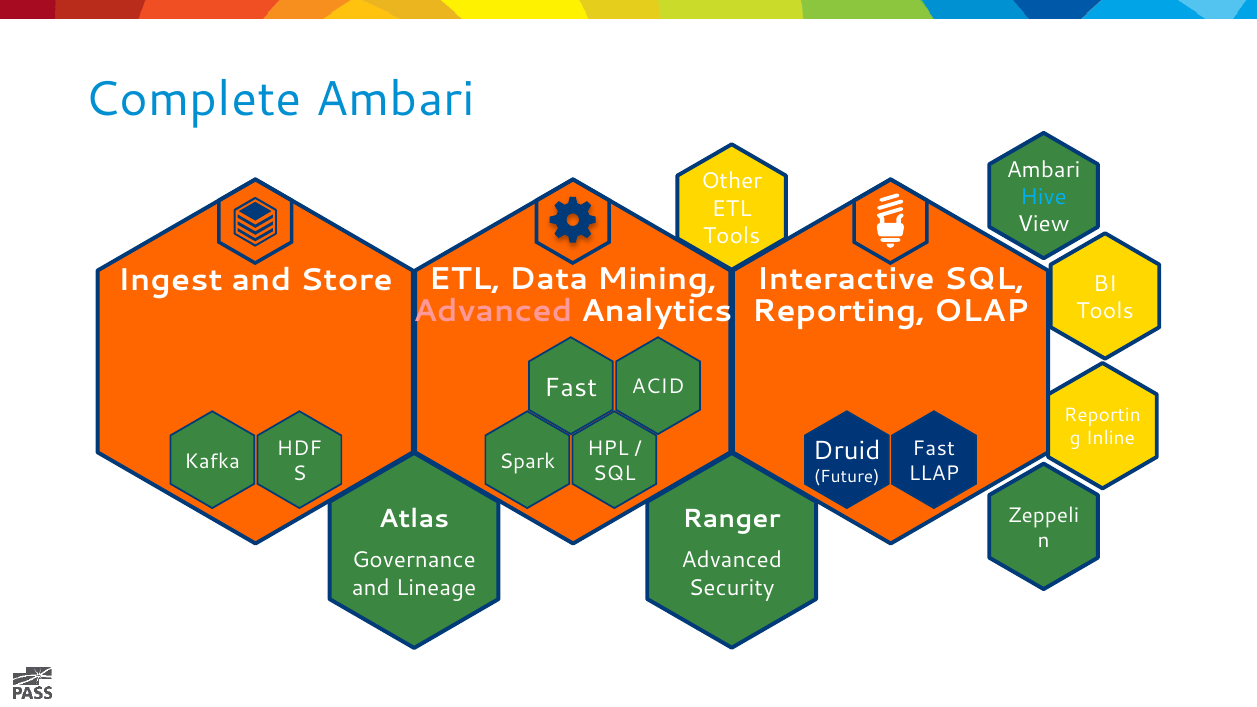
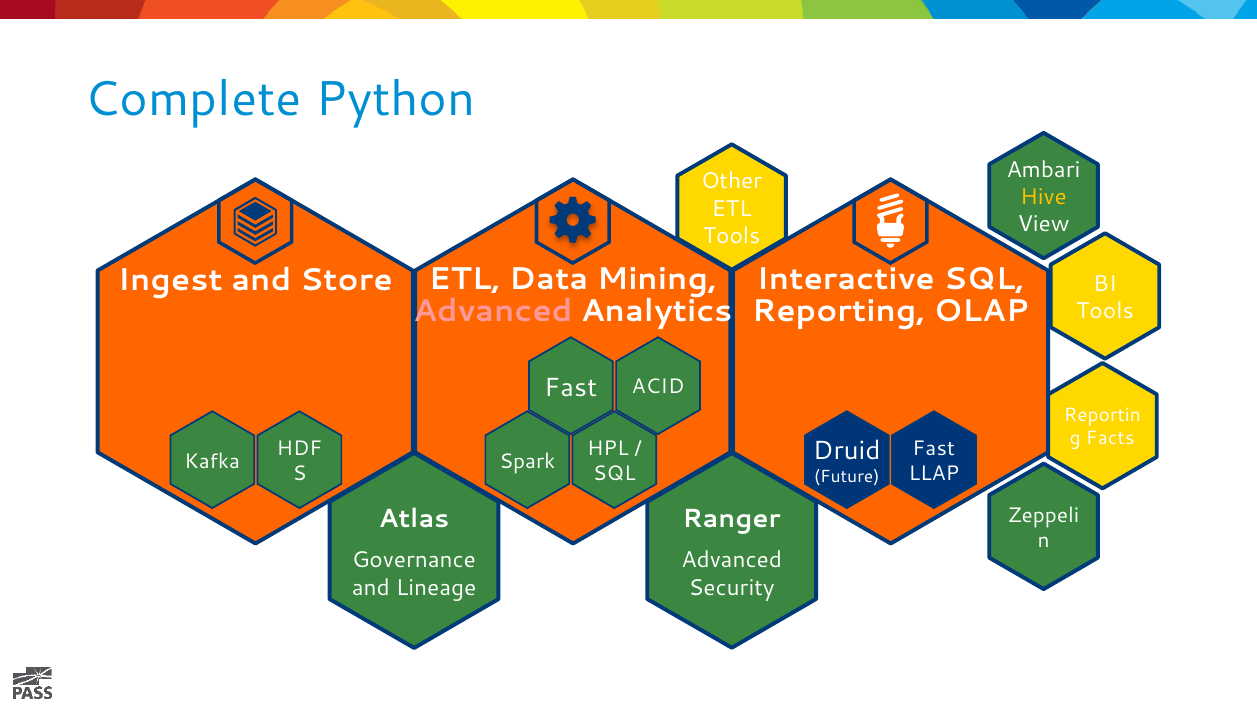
Complete Ambari: Ambari -> Python (395, 99)
Hive colour: light blue -> yellow (1044, 197)
Inline: Inline -> Facts (1110, 439)
